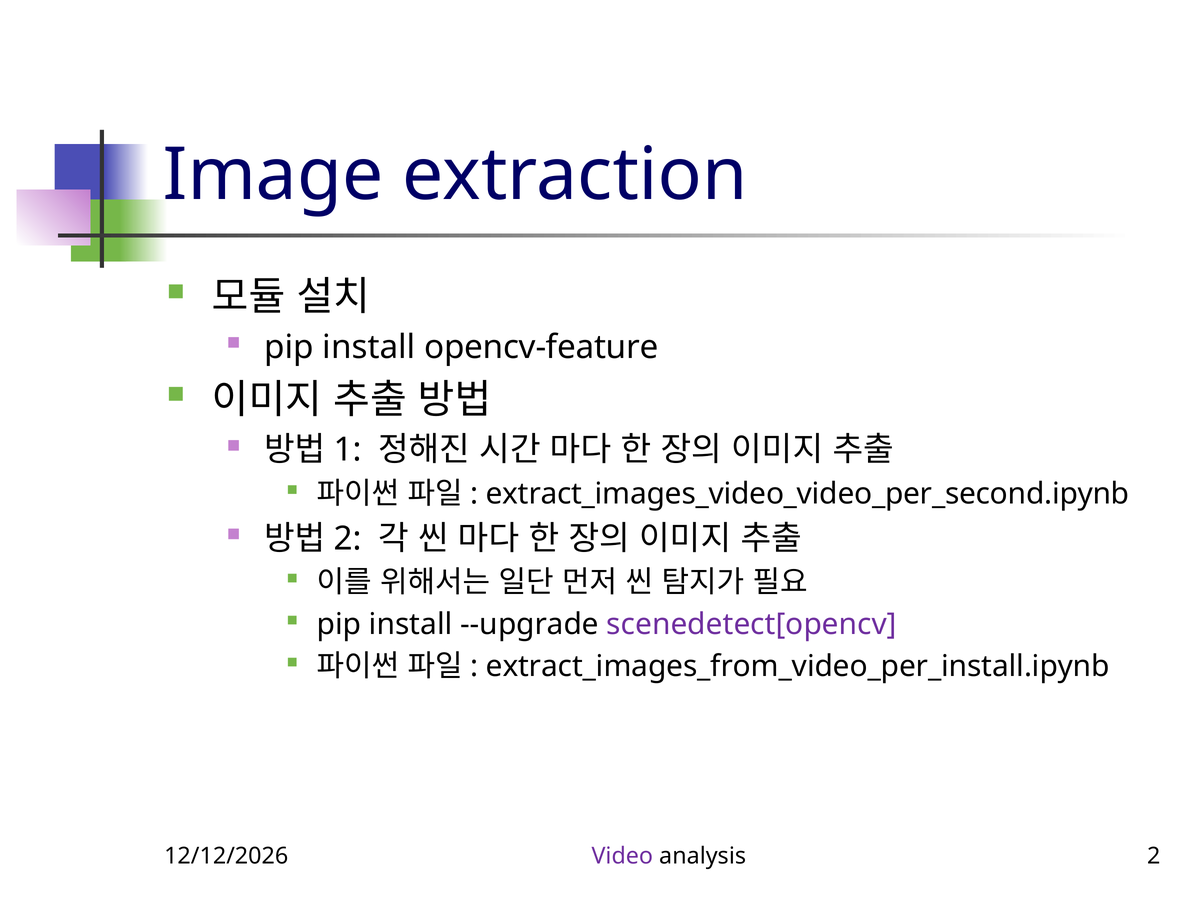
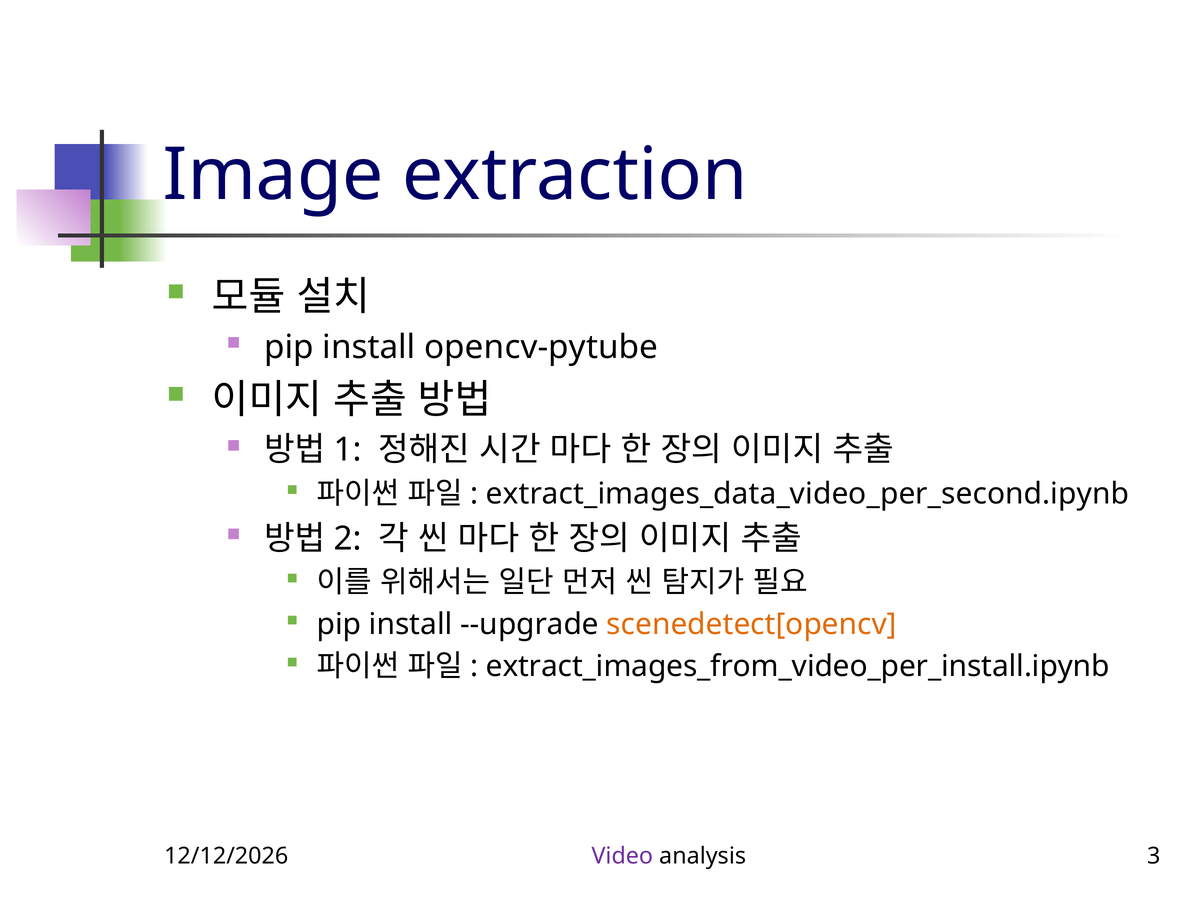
opencv-feature: opencv-feature -> opencv-pytube (541, 347)
extract_images_video_video_per_second.ipynb: extract_images_video_video_per_second.ipynb -> extract_images_data_video_per_second.ipynb (807, 493)
scenedetect[opencv colour: purple -> orange (752, 624)
analysis 2: 2 -> 3 (1154, 856)
